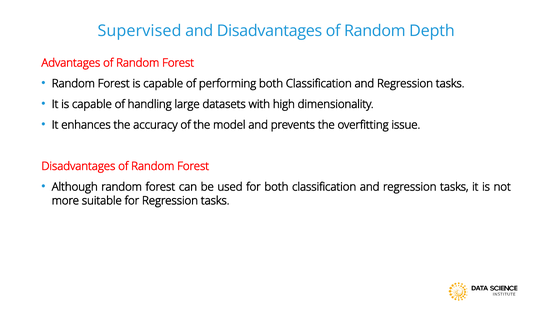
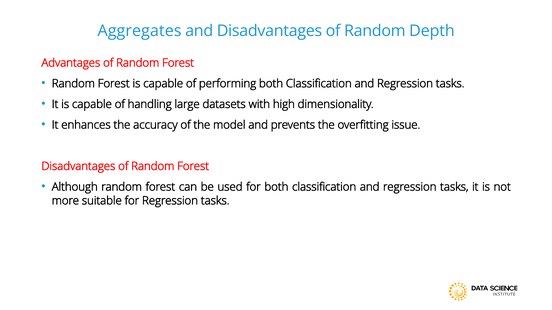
Supervised: Supervised -> Aggregates (140, 31)
